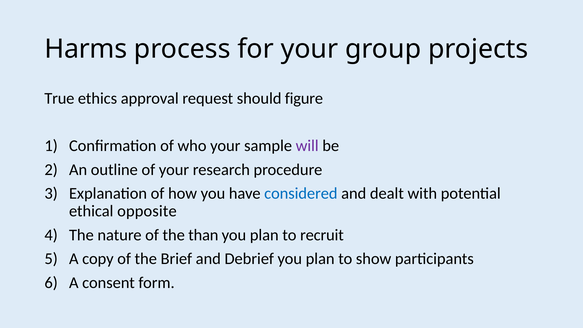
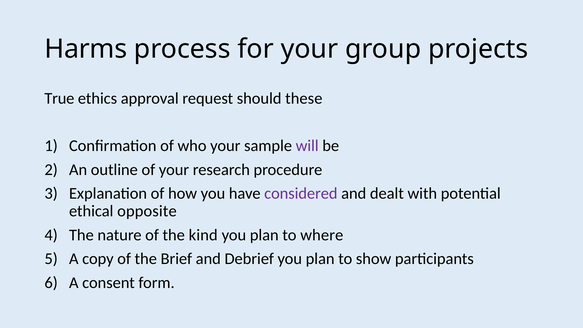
figure: figure -> these (304, 98)
considered colour: blue -> purple (301, 193)
than: than -> kind (203, 235)
recruit: recruit -> where (322, 235)
